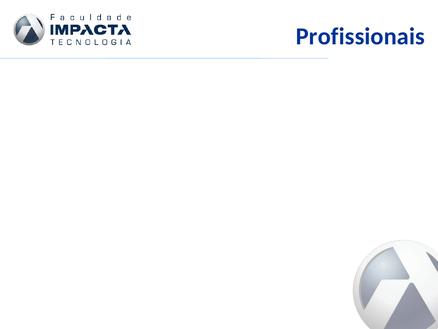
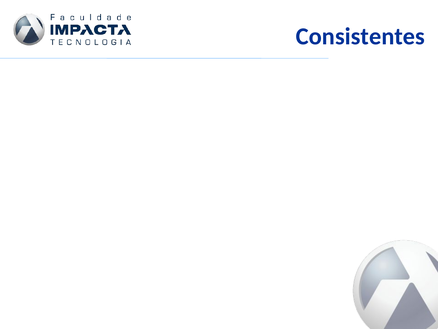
Profissionais: Profissionais -> Consistentes (360, 36)
